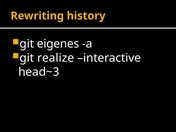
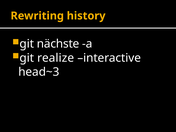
eigenes: eigenes -> nächste (58, 44)
